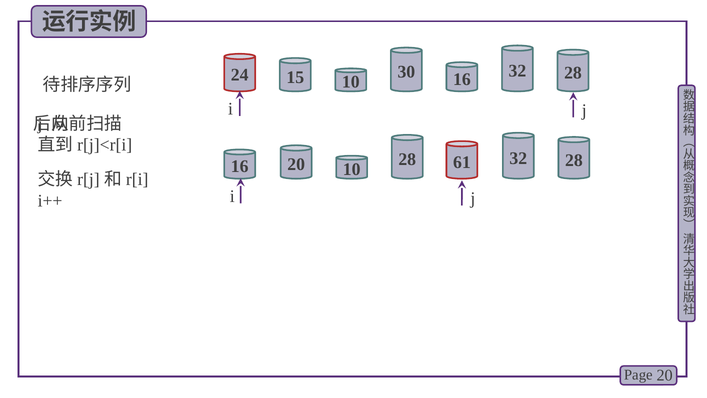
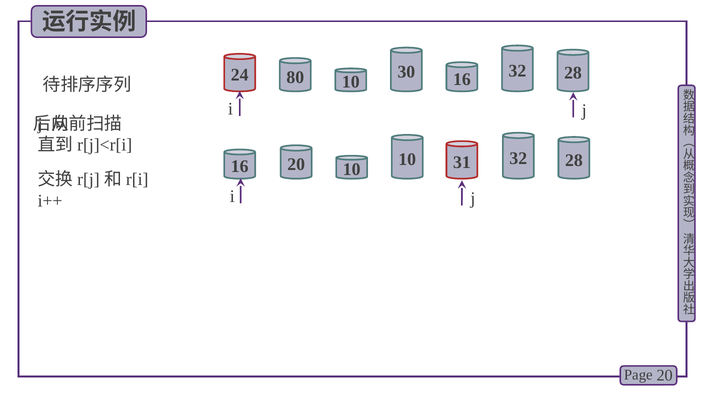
15: 15 -> 80 (295, 77)
20 28: 28 -> 10 (407, 159)
61: 61 -> 31 (462, 162)
